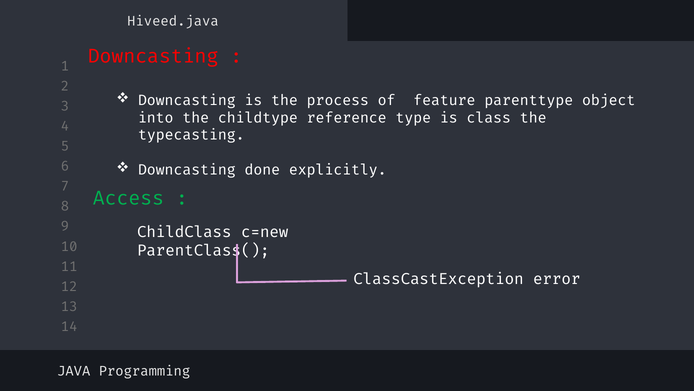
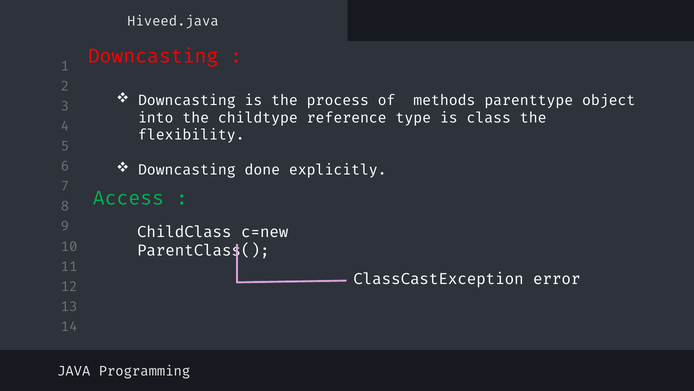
feature: feature -> methods (444, 100)
typecasting: typecasting -> flexibility (191, 135)
